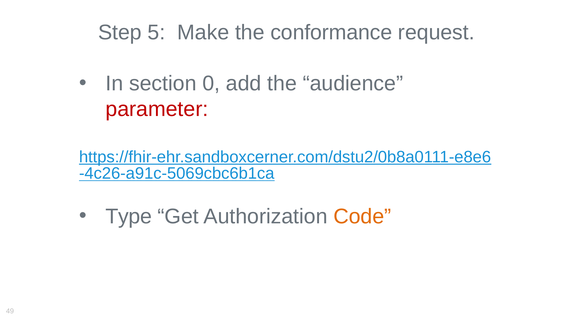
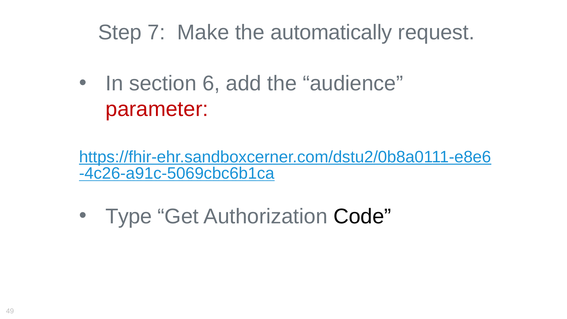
5: 5 -> 7 (157, 32)
conformance: conformance -> automatically (331, 32)
0: 0 -> 6 (211, 84)
Code colour: orange -> black (362, 216)
